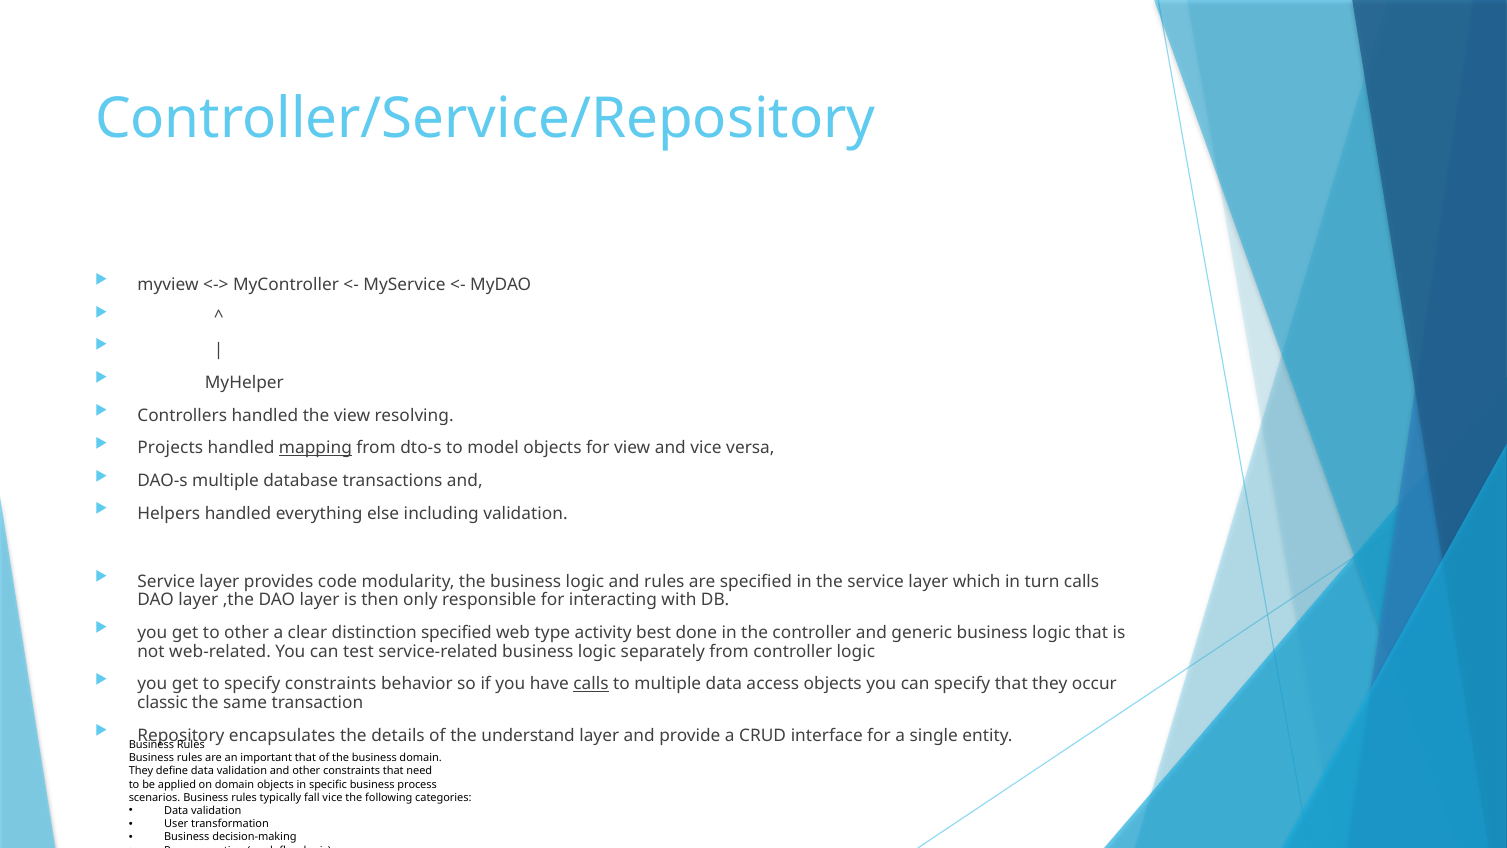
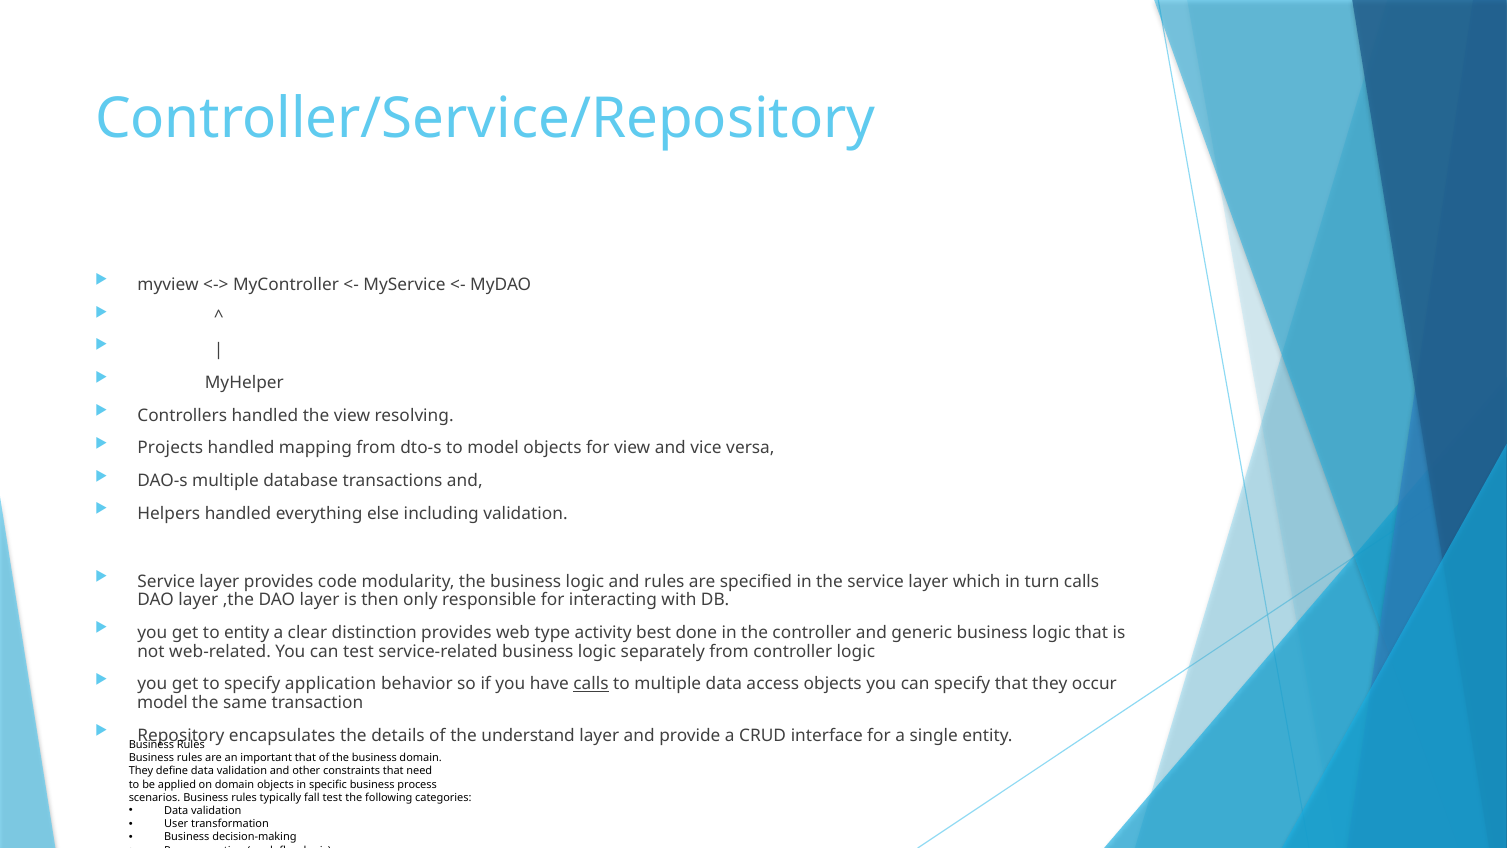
mapping underline: present -> none (315, 448)
to other: other -> entity (247, 633)
distinction specified: specified -> provides (456, 633)
specify constraints: constraints -> application (331, 684)
classic: classic -> model (163, 703)
fall vice: vice -> test (332, 797)
